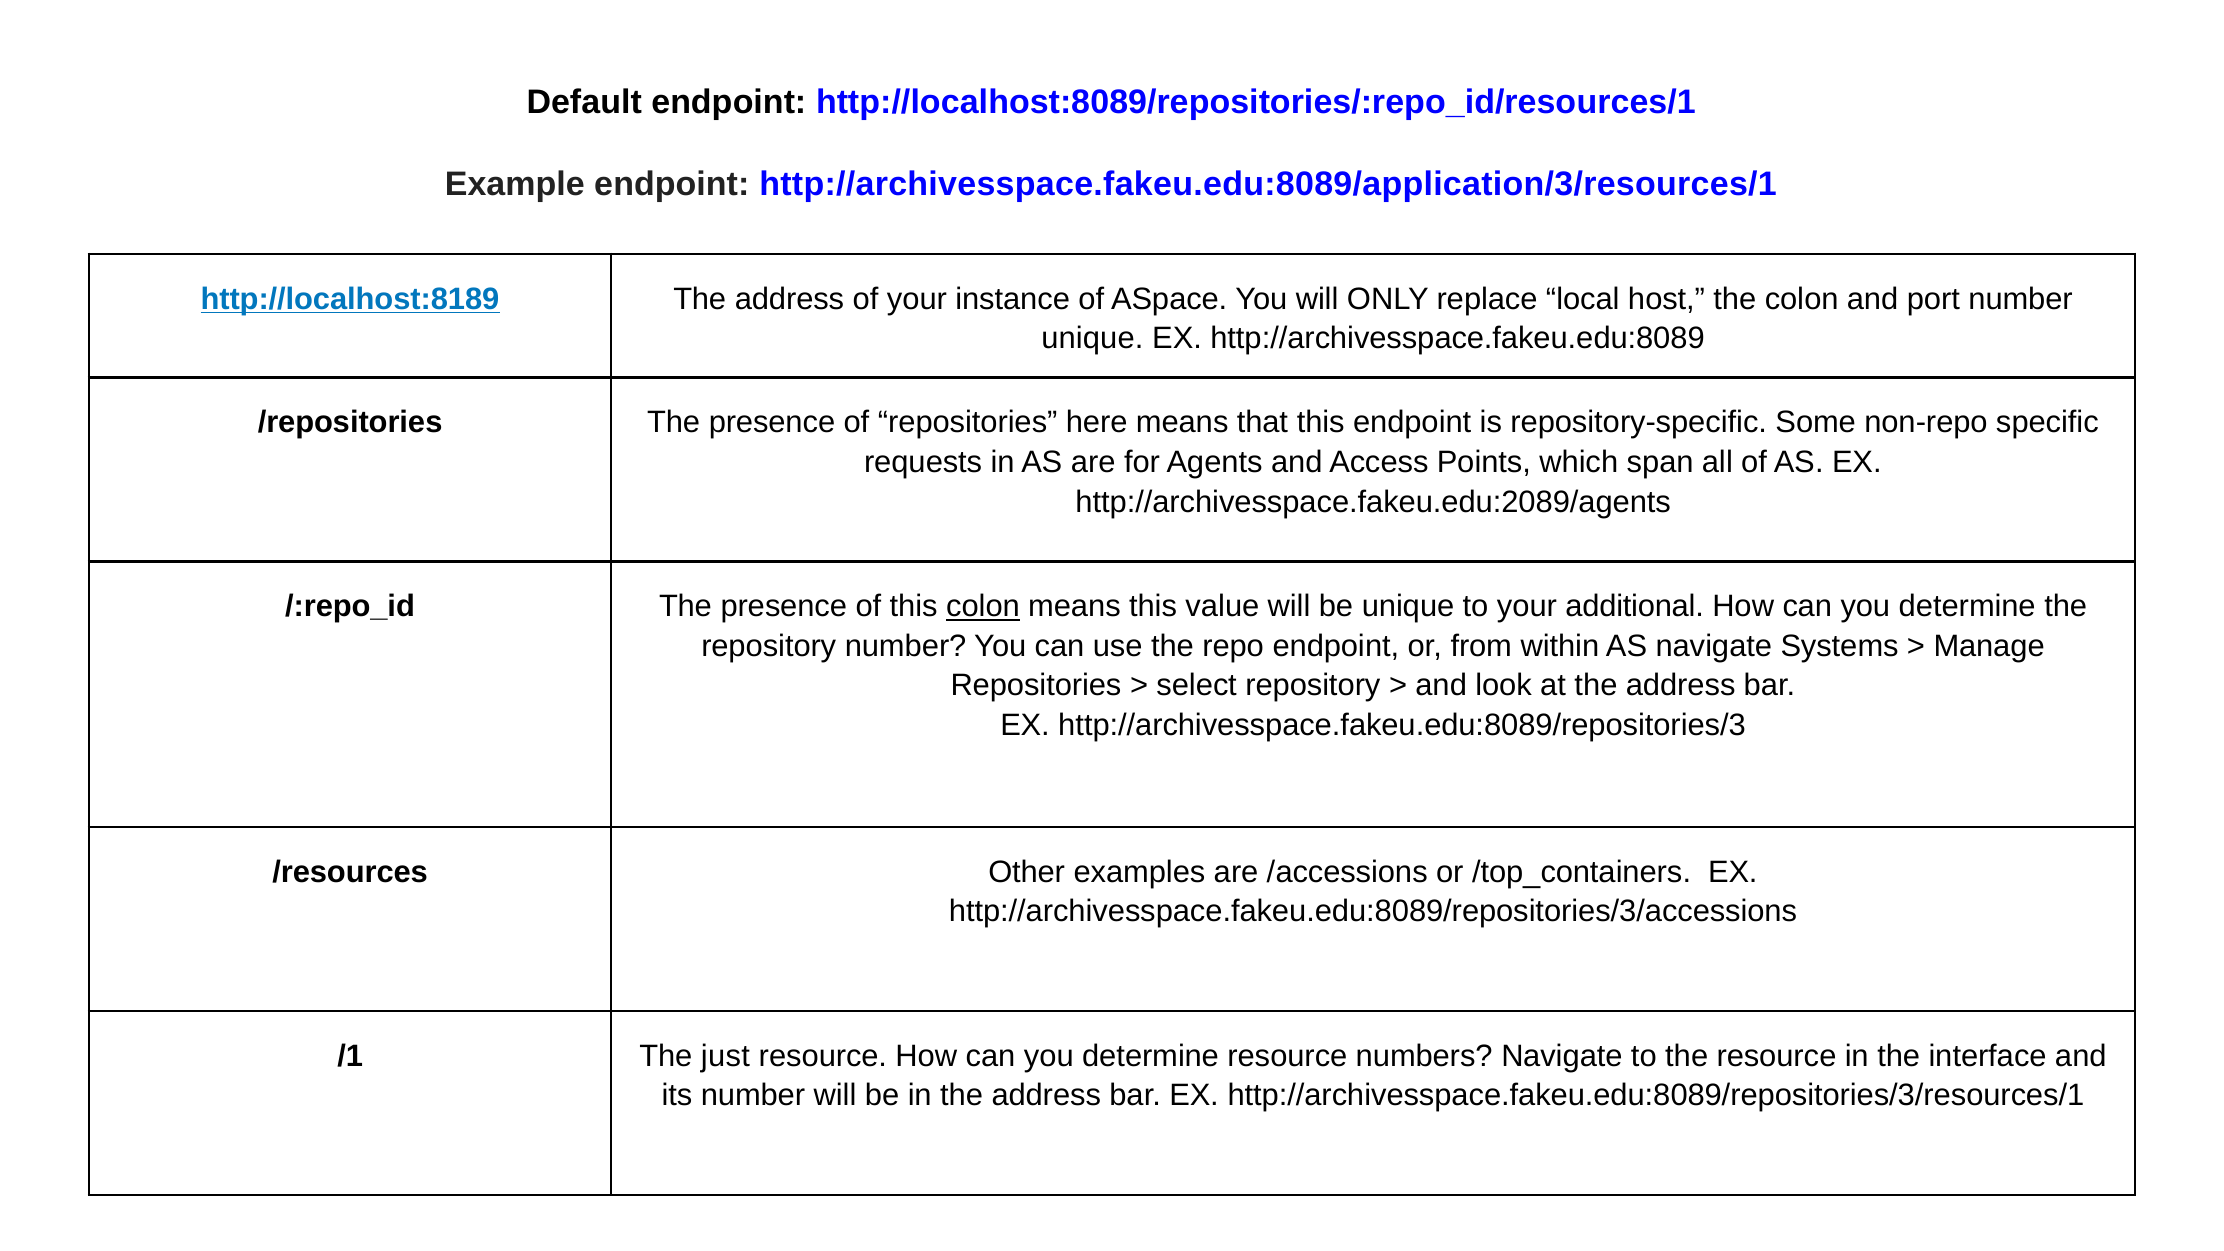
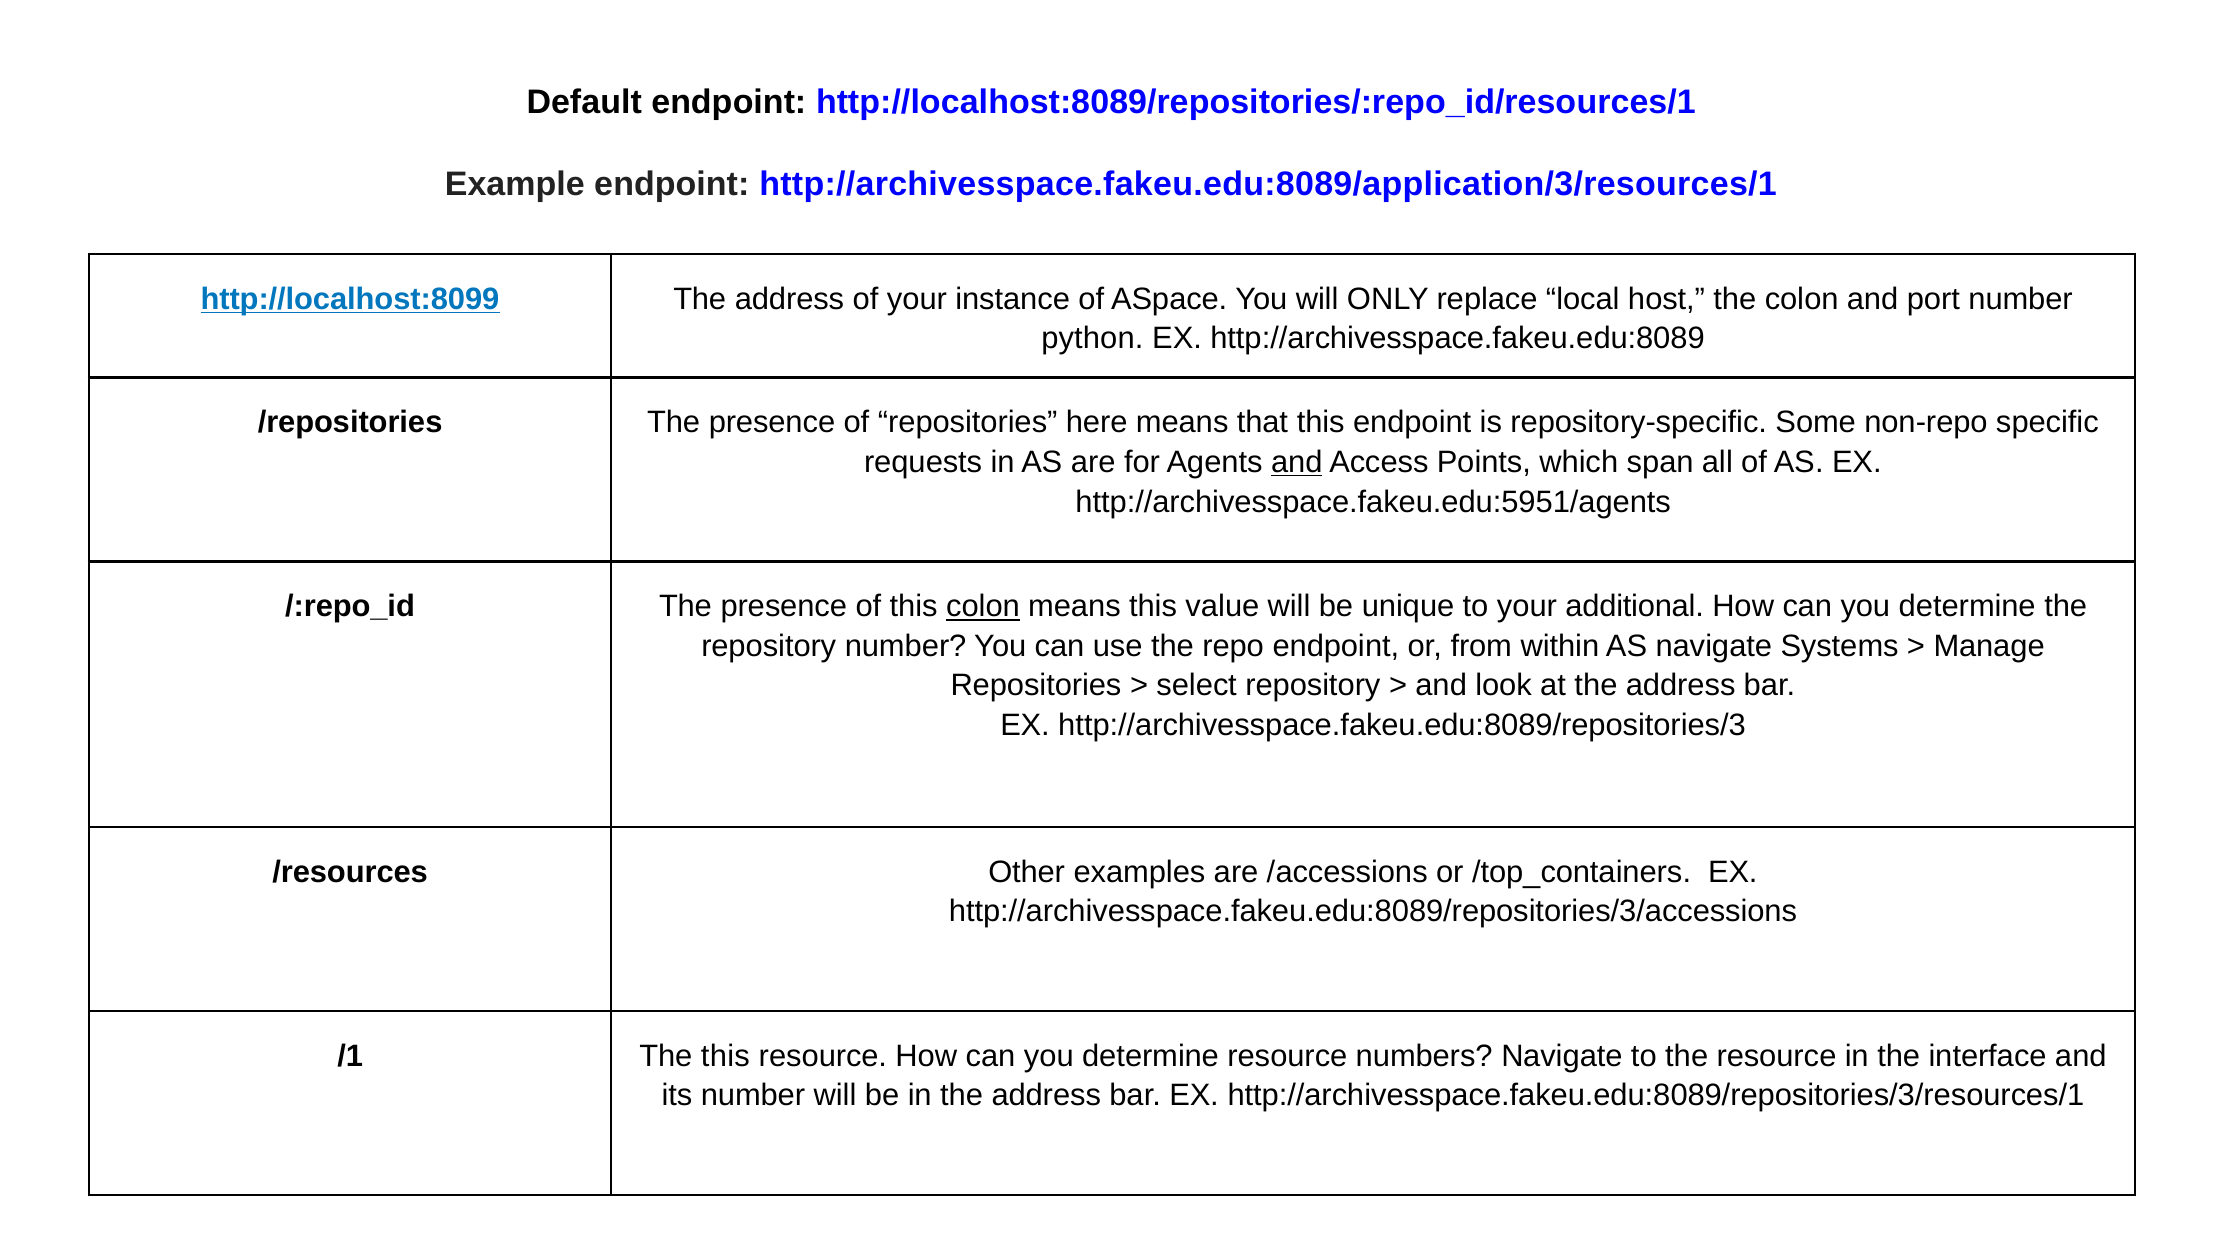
http://localhost:8189: http://localhost:8189 -> http://localhost:8099 (350, 299)
unique: unique -> python (1092, 339)
and underline: none -> present (1297, 462)
http://archivesspace.fakeu.edu:2089/agents: http://archivesspace.fakeu.edu:2089/agents -> http://archivesspace.fakeu.edu:5951/agents (1373, 502)
The just: just -> this (725, 1056)
